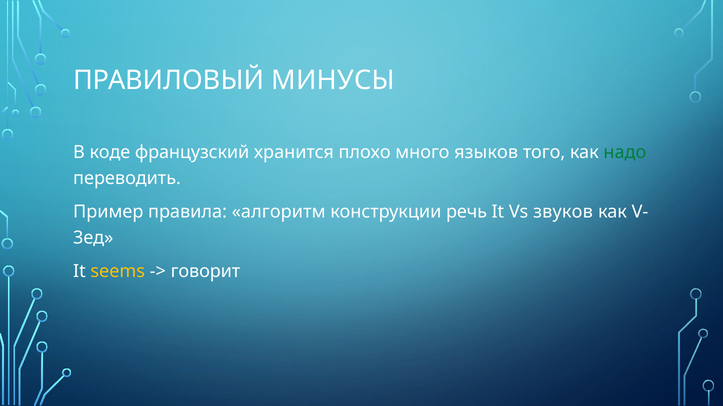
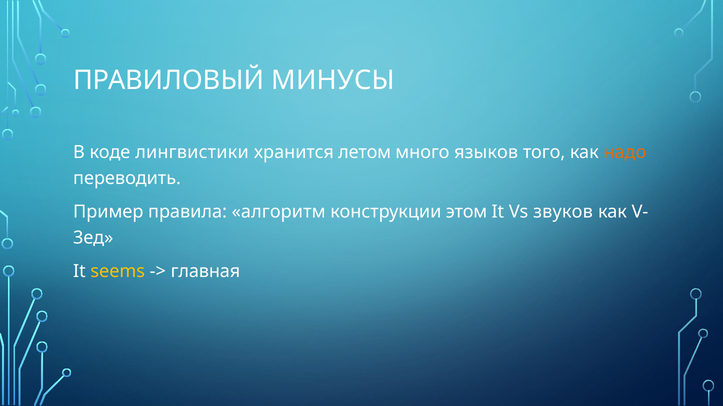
французский: французский -> лингвистики (192, 153)
плохо: плохо -> летом (365, 153)
надо colour: green -> orange (625, 153)
речь: речь -> этом (467, 212)
говорит: говорит -> главная (205, 272)
